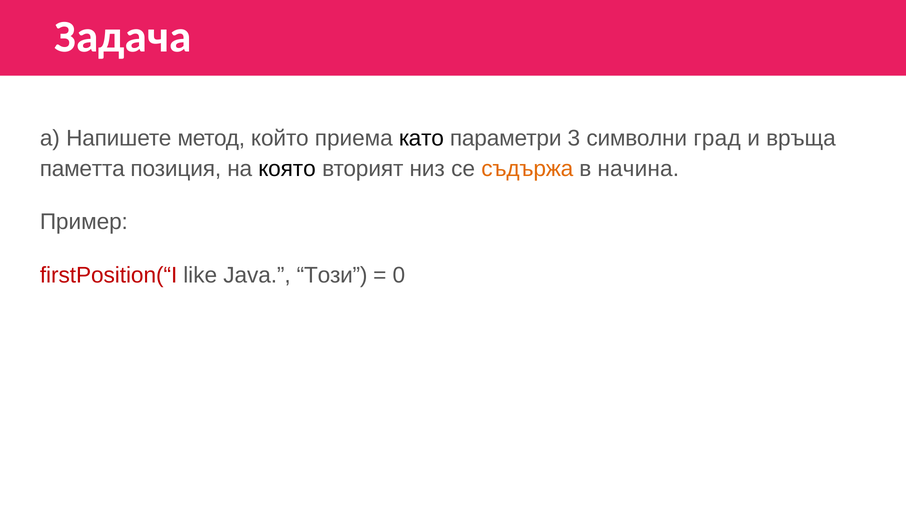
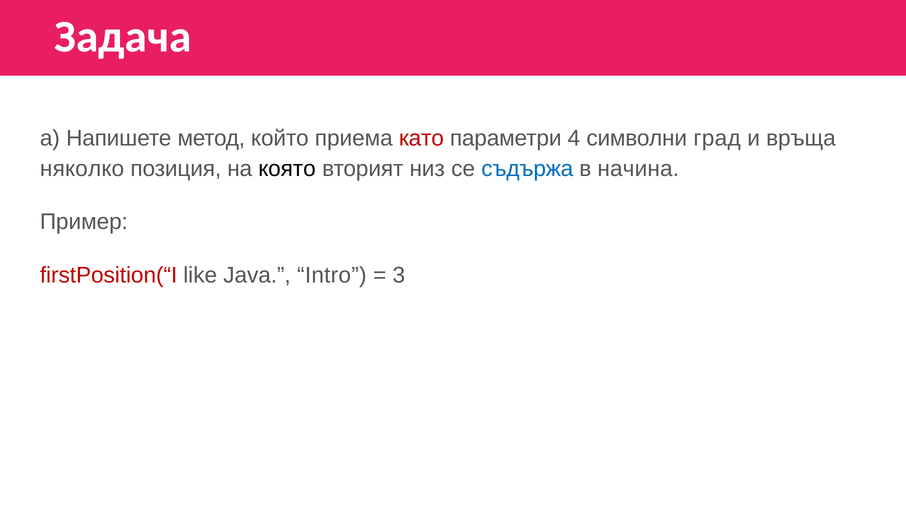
като colour: black -> red (421, 138)
3: 3 -> 4 (574, 138)
паметта: паметта -> няколко (82, 169)
съдържа colour: orange -> blue (527, 169)
Този: Този -> Intro (332, 275)
0: 0 -> 3 (399, 275)
